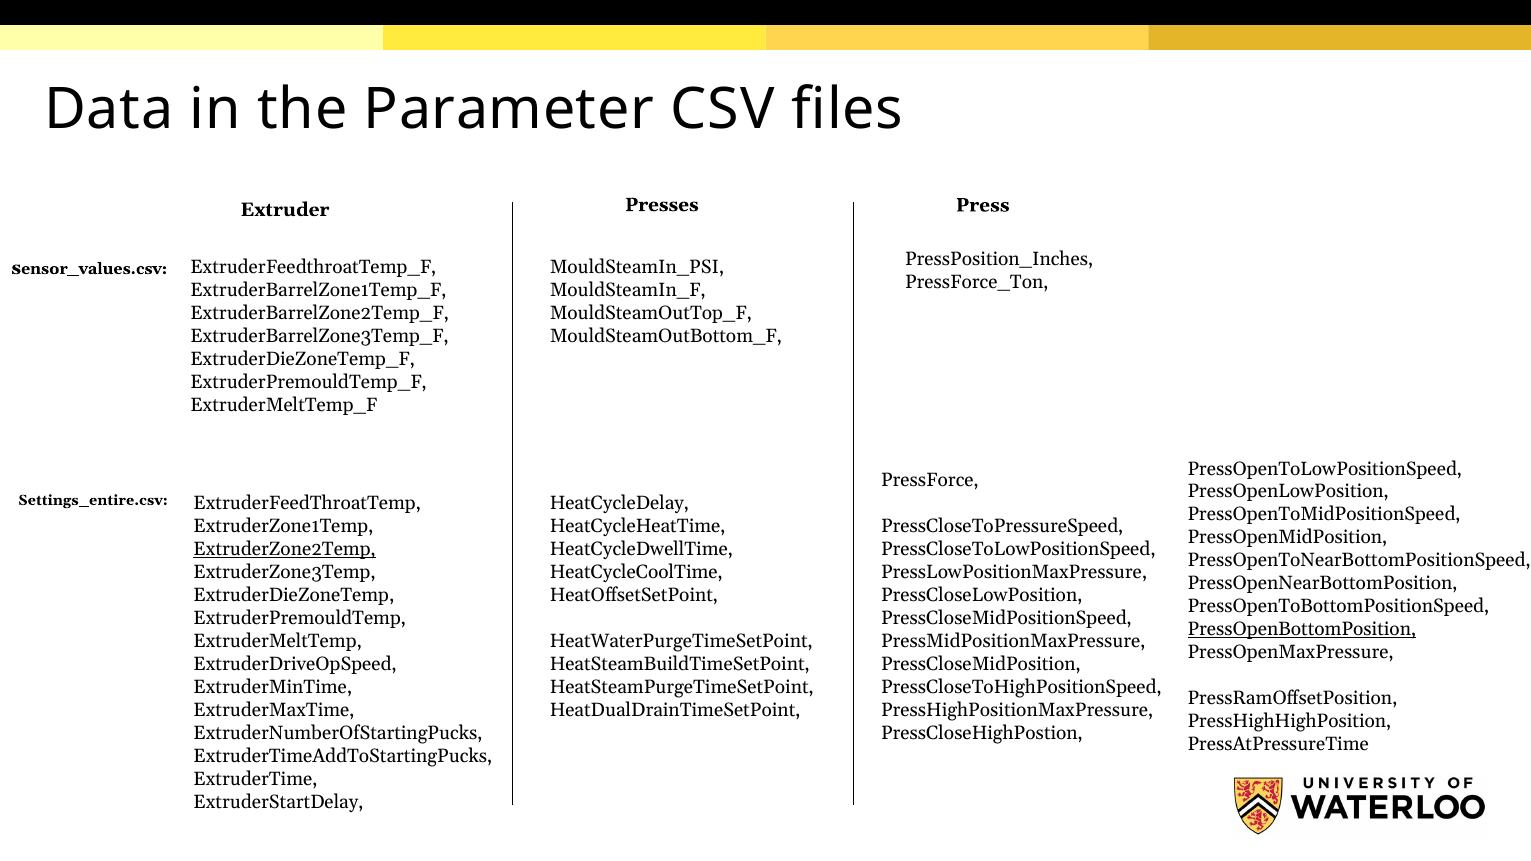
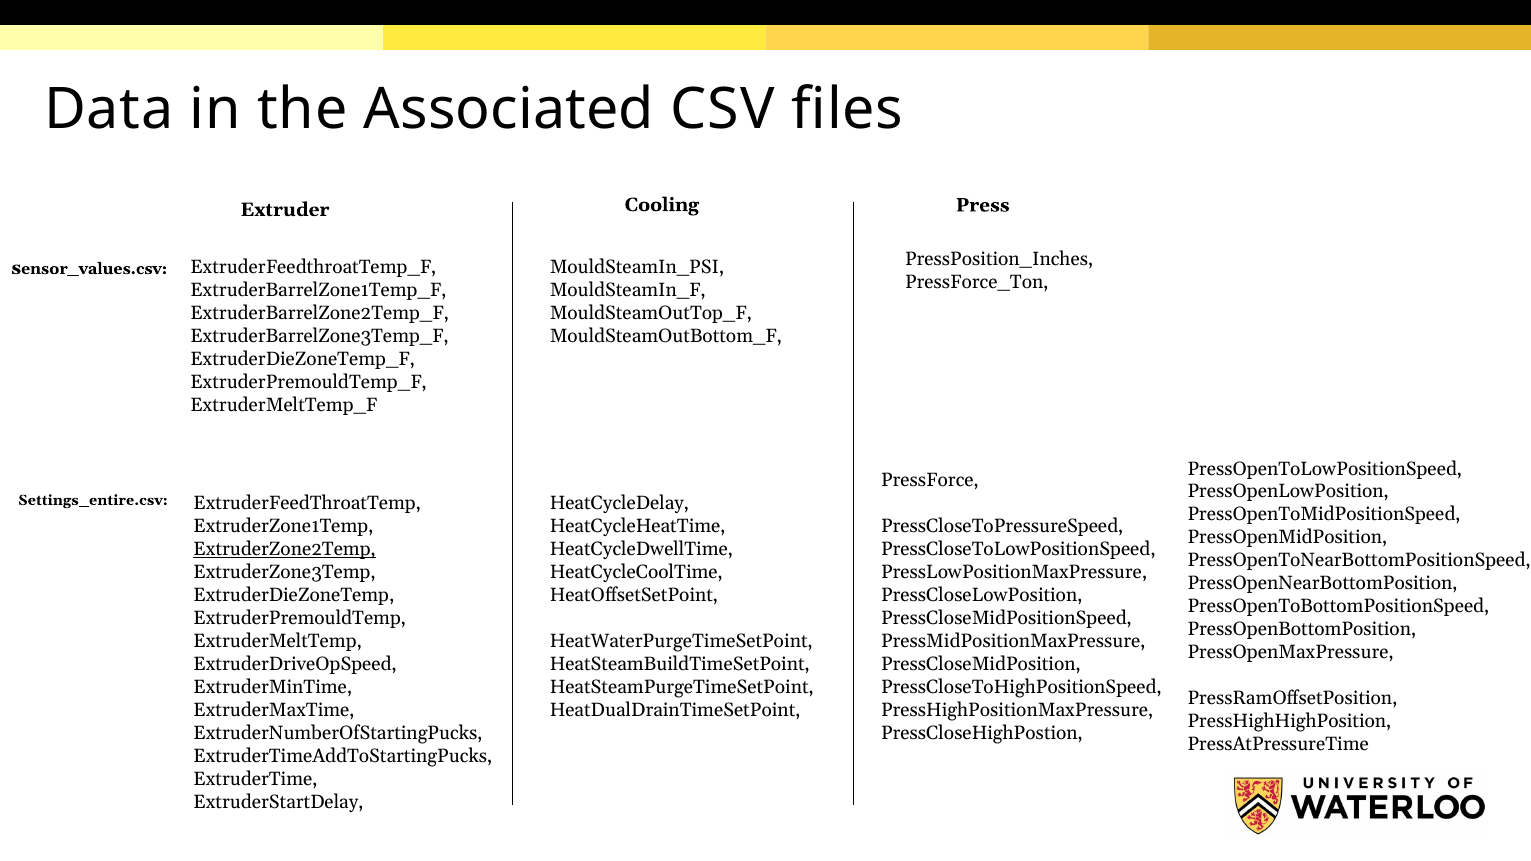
Parameter: Parameter -> Associated (509, 109)
Presses: Presses -> Cooling (662, 205)
PressOpenBottomPosition underline: present -> none (1302, 630)
